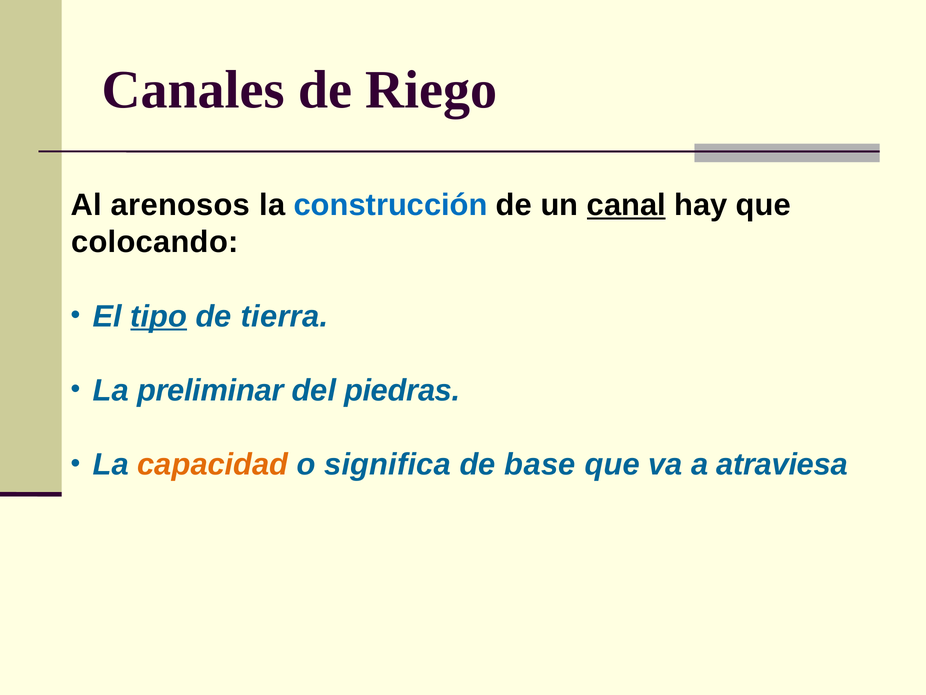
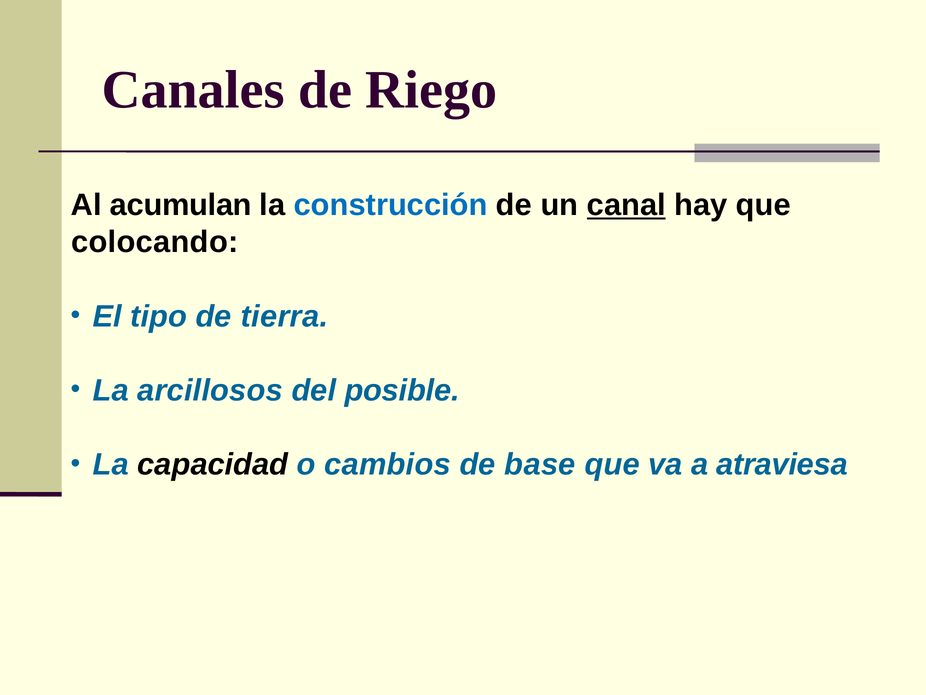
arenosos: arenosos -> acumulan (181, 205)
tipo underline: present -> none (159, 316)
preliminar: preliminar -> arcillosos (210, 390)
piedras: piedras -> posible (402, 390)
capacidad colour: orange -> black (213, 464)
significa: significa -> cambios (388, 464)
